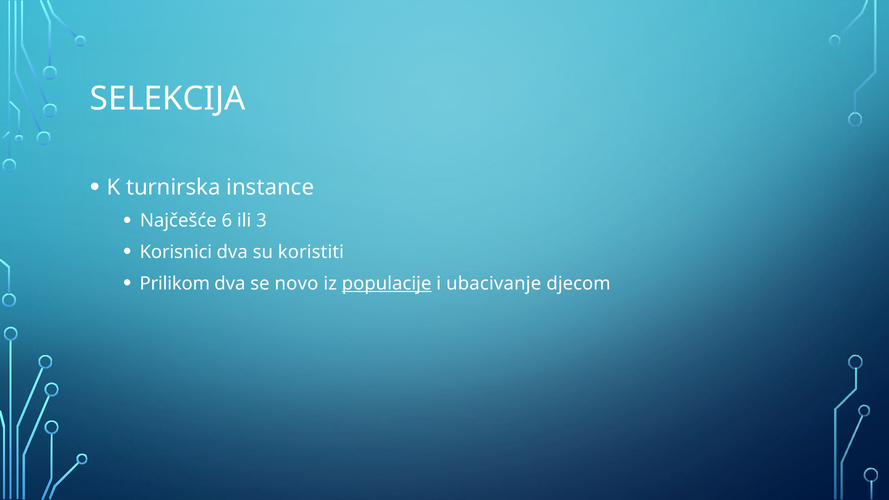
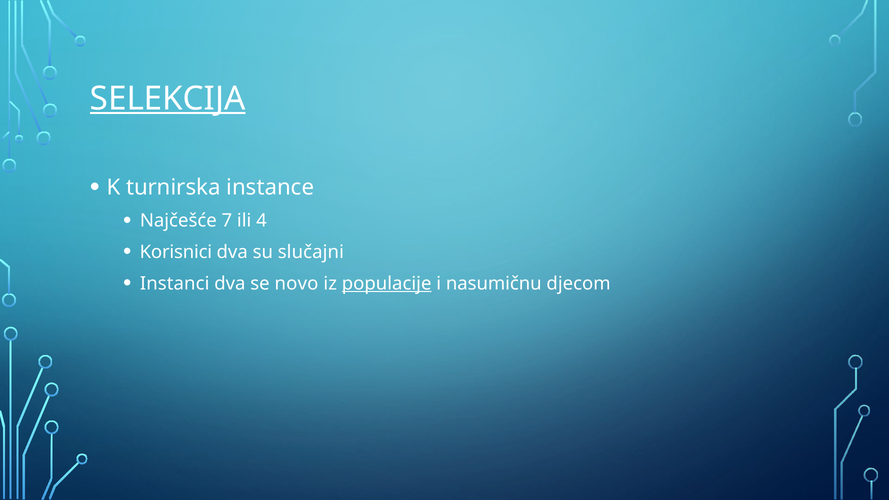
SELEKCIJA underline: none -> present (168, 99)
6: 6 -> 7 (227, 221)
3: 3 -> 4 (262, 221)
koristiti: koristiti -> slučajni (311, 252)
Prilikom: Prilikom -> Instanci (175, 283)
ubacivanje: ubacivanje -> nasumičnu (494, 283)
